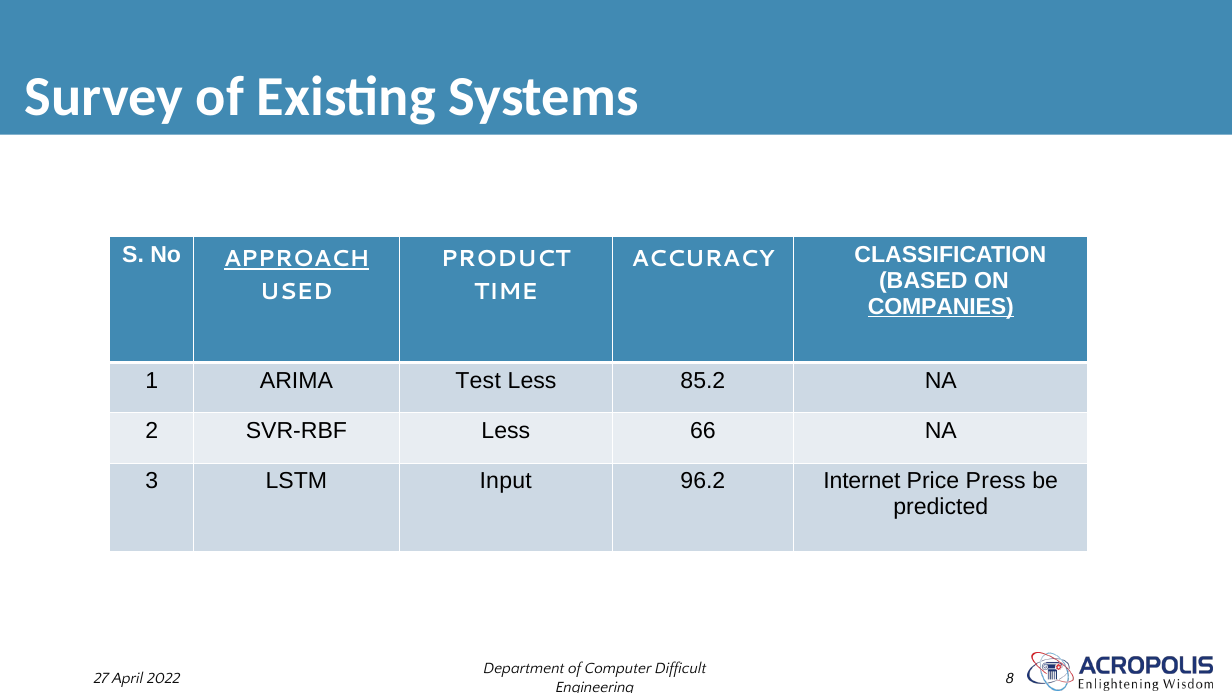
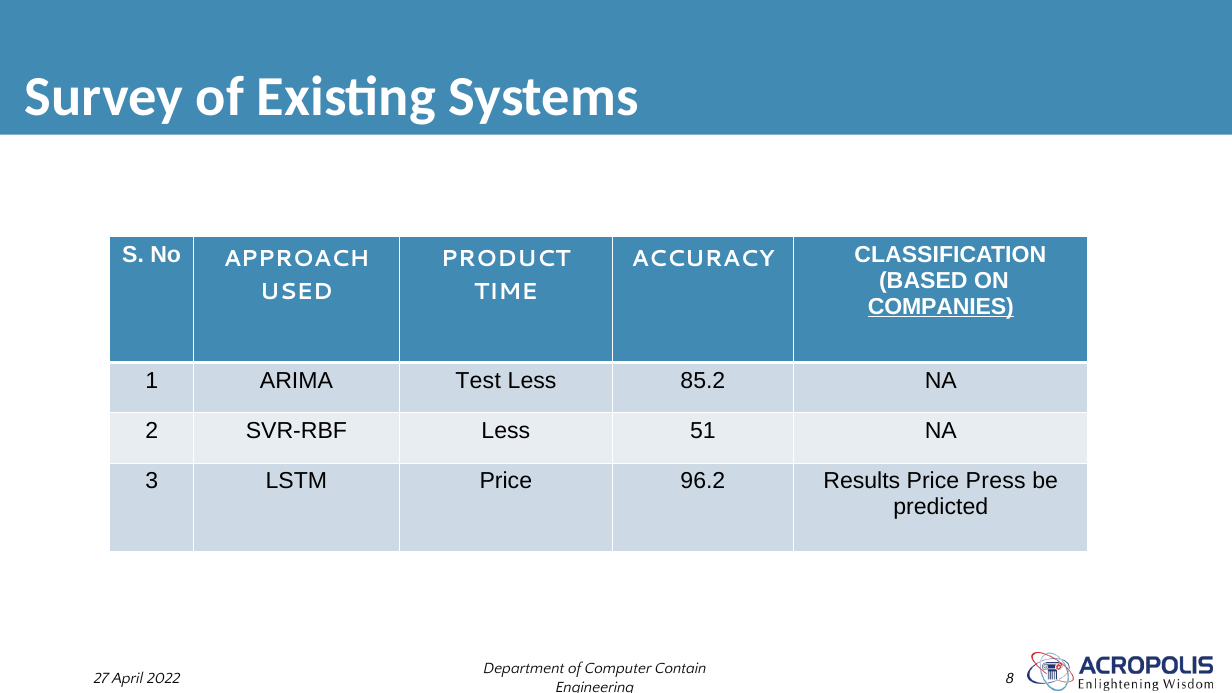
APPROACH underline: present -> none (296, 259)
66: 66 -> 51 (703, 431)
LSTM Input: Input -> Price (506, 481)
Internet: Internet -> Results (862, 481)
Difficult: Difficult -> Contain (681, 669)
